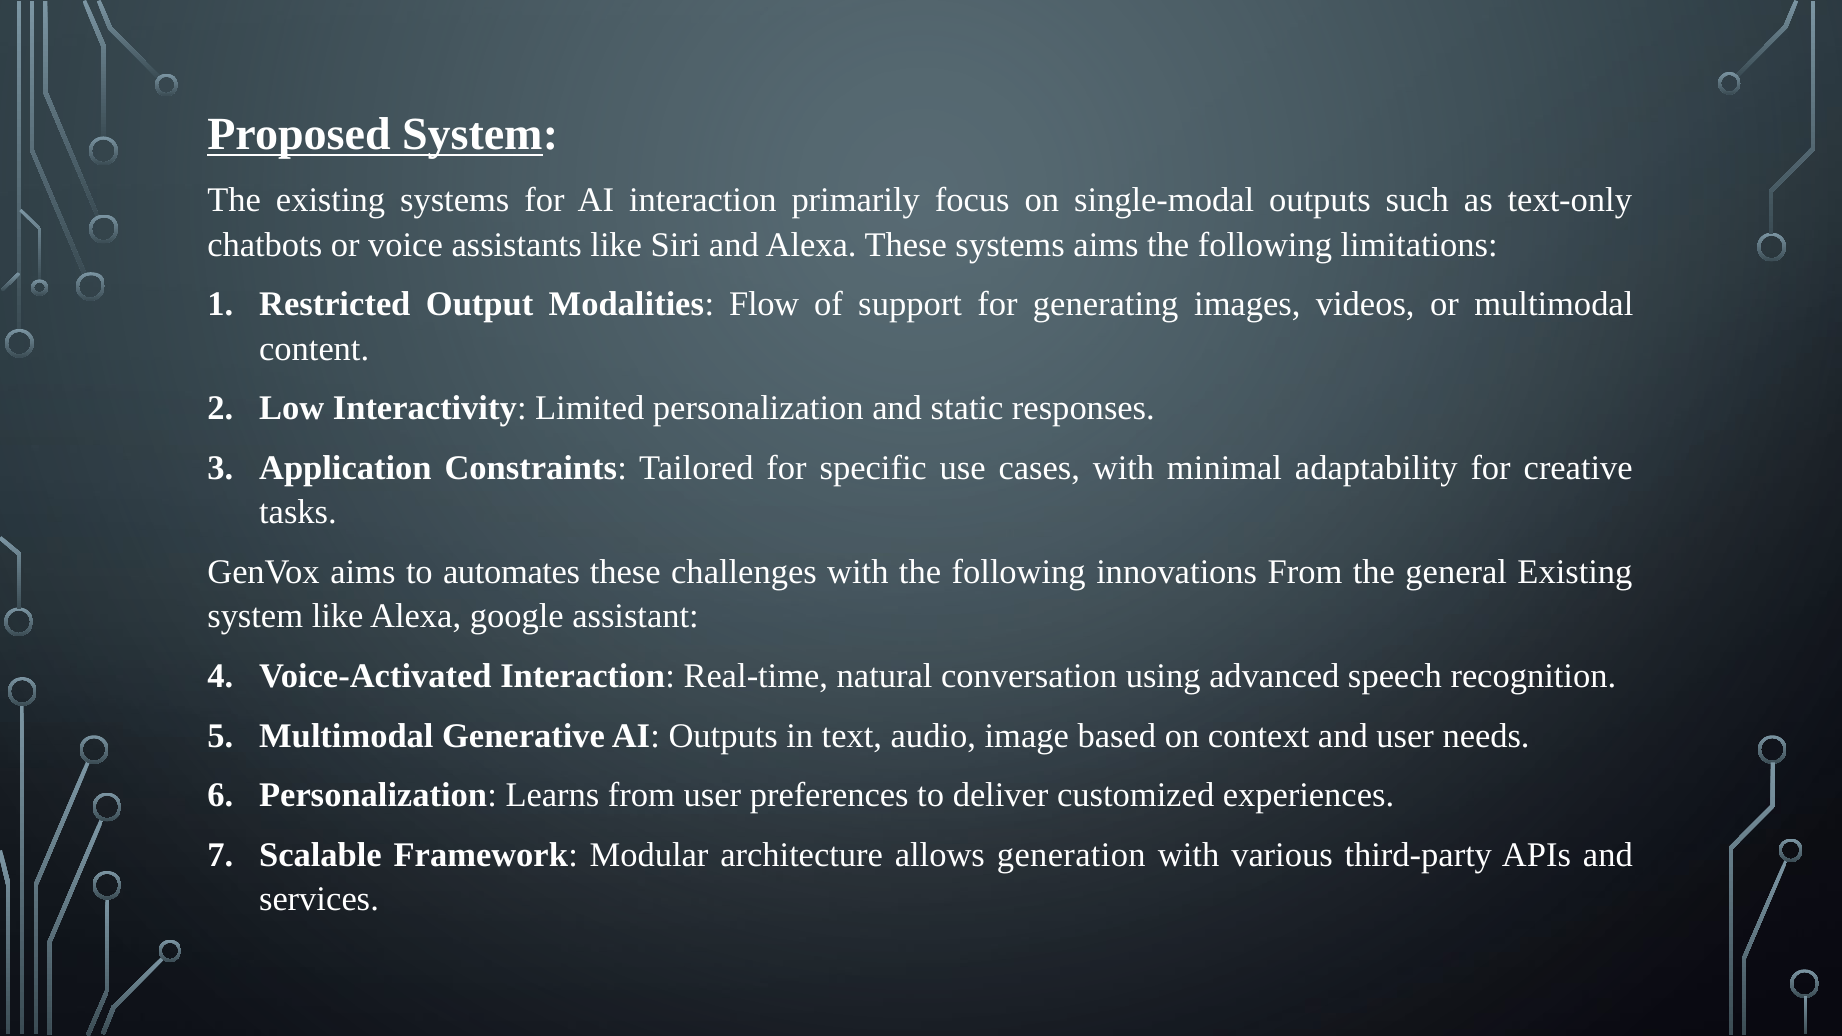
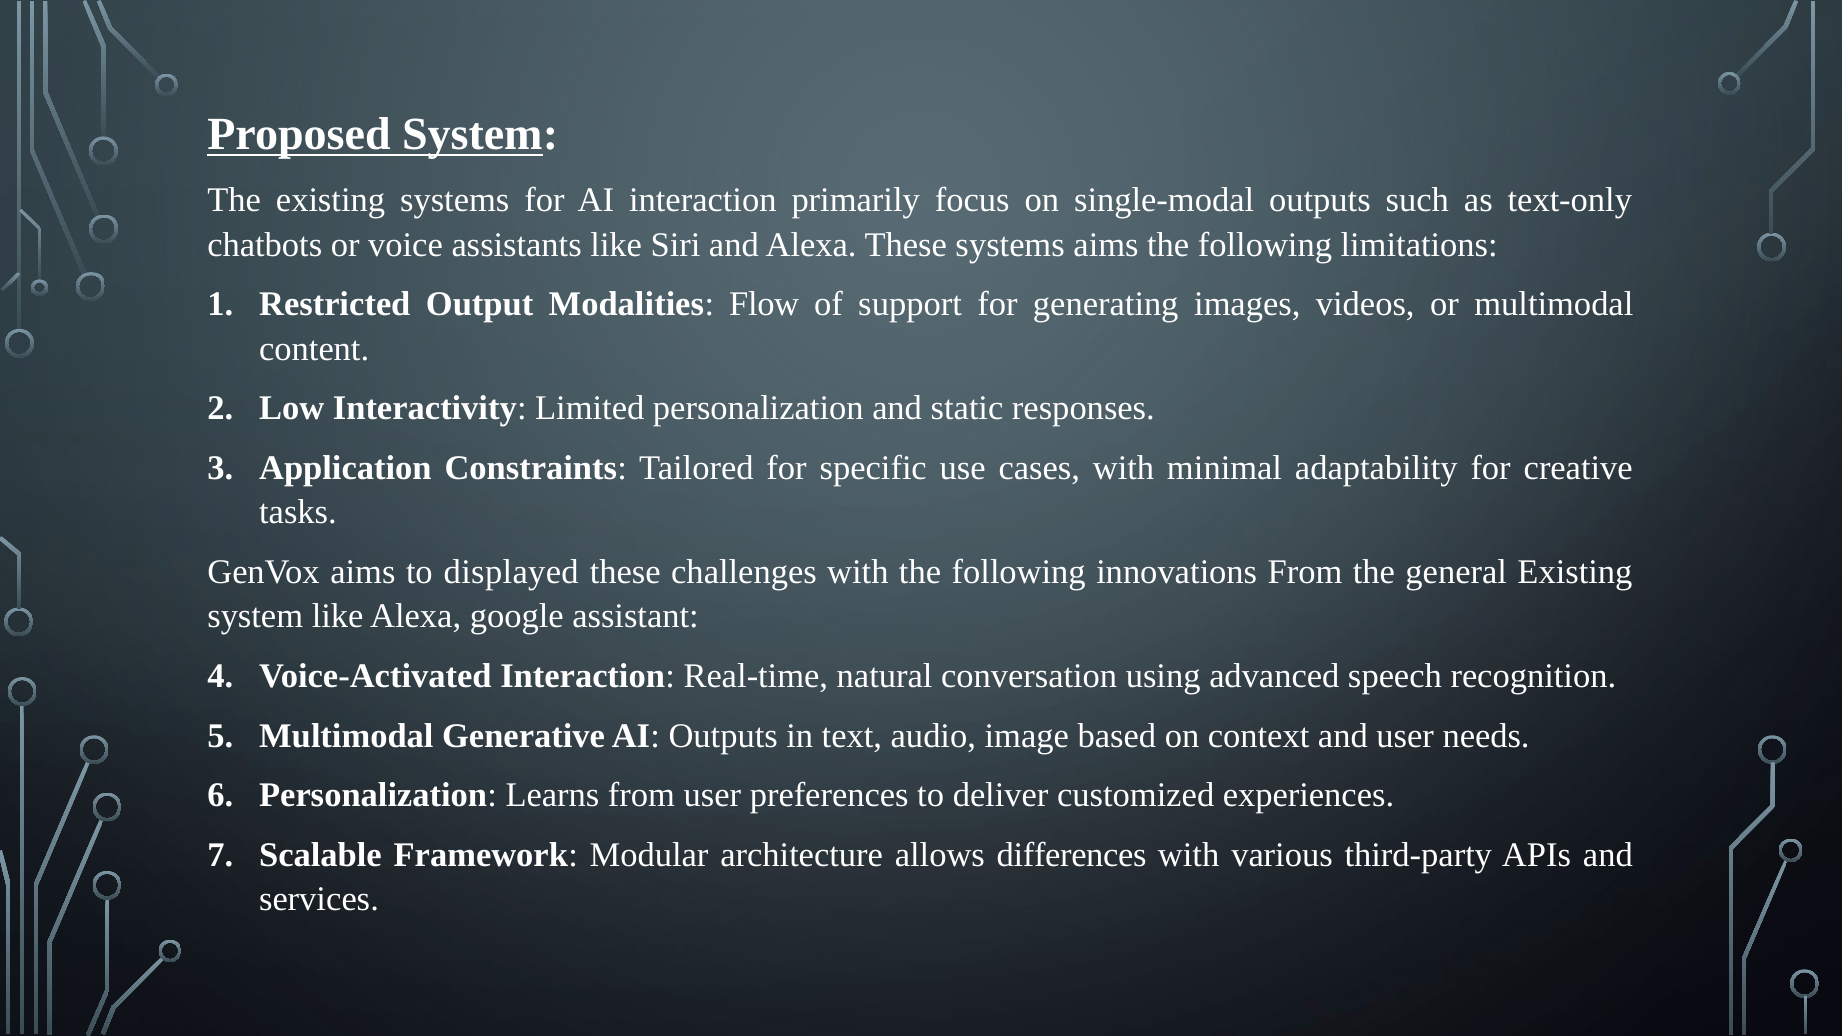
automates: automates -> displayed (511, 572)
generation: generation -> differences (1072, 855)
